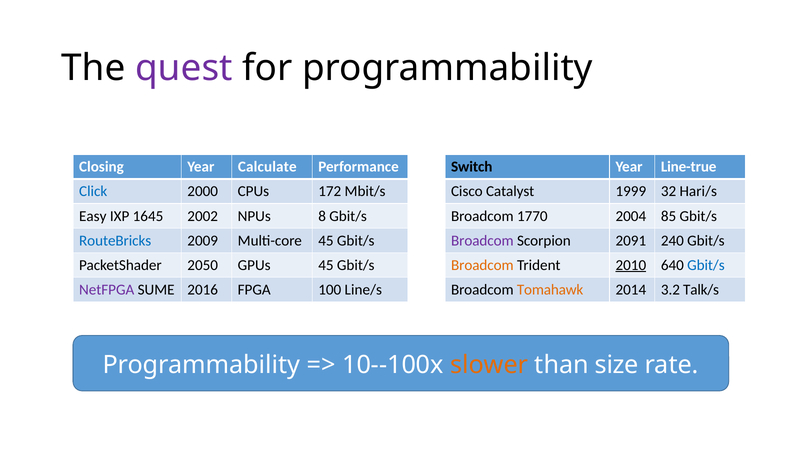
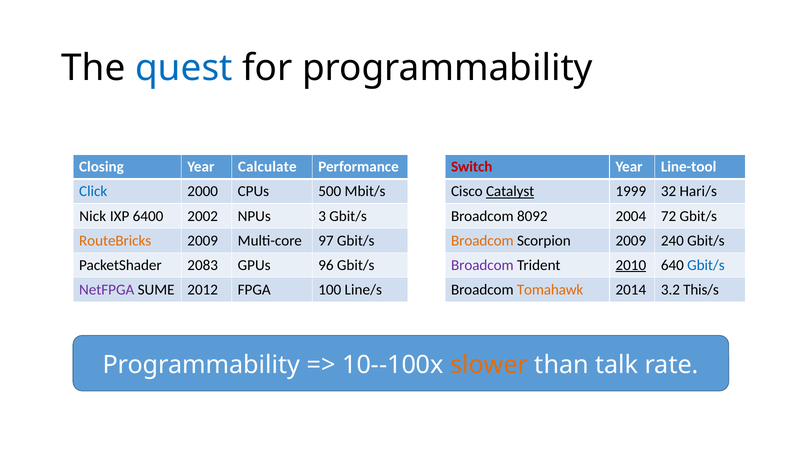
quest colour: purple -> blue (184, 68)
Switch colour: black -> red (472, 167)
Line-true: Line-true -> Line-tool (689, 167)
172: 172 -> 500 (330, 191)
Catalyst underline: none -> present (510, 191)
Easy: Easy -> Nick (93, 216)
1645: 1645 -> 6400 (148, 216)
8: 8 -> 3 (322, 216)
1770: 1770 -> 8092 (532, 216)
85: 85 -> 72 (669, 216)
RouteBricks colour: blue -> orange (115, 240)
Multi-core 45: 45 -> 97 (326, 240)
Broadcom colour: purple -> orange (482, 240)
Scorpion 2091: 2091 -> 2009 (631, 240)
2050: 2050 -> 2083 (203, 265)
GPUs 45: 45 -> 96 (326, 265)
Broadcom colour: orange -> purple (482, 265)
2016: 2016 -> 2012 (203, 289)
Talk/s: Talk/s -> This/s (701, 289)
size: size -> talk (617, 364)
